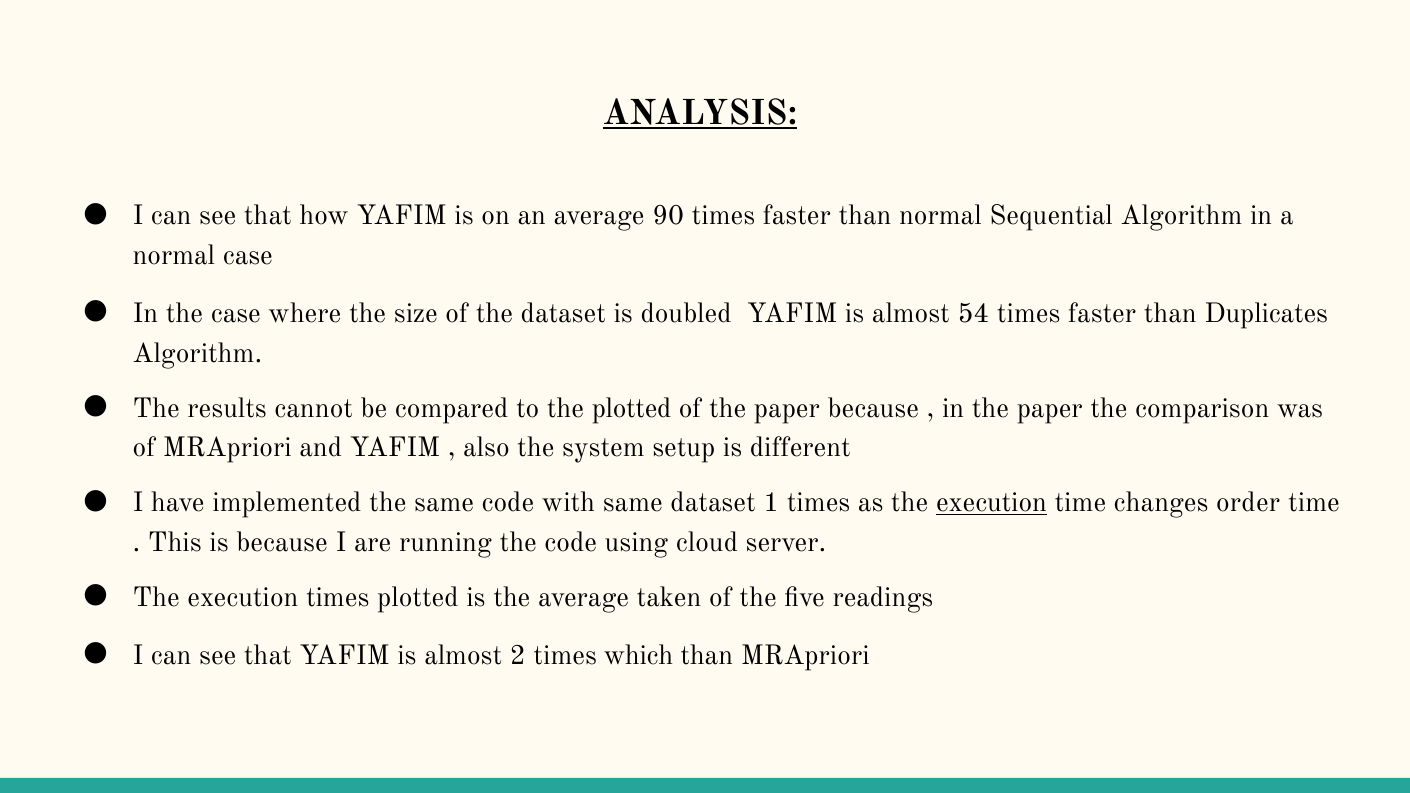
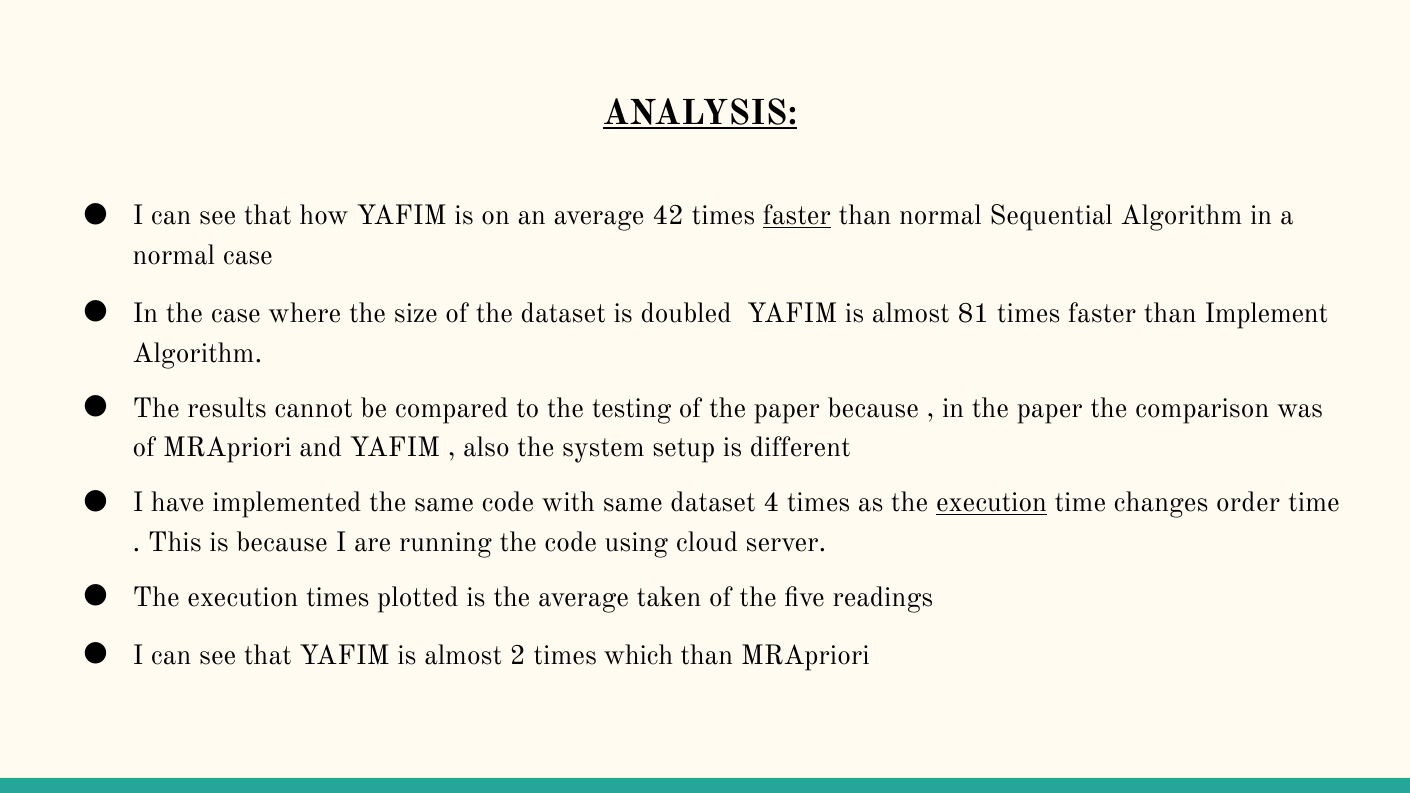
90: 90 -> 42 (668, 216)
faster underline: none -> present (797, 216)
54: 54 -> 81 (973, 314)
Duplicates: Duplicates -> Implement (1266, 314)
the plotted: plotted -> testing (632, 408)
1: 1 -> 4 (771, 503)
